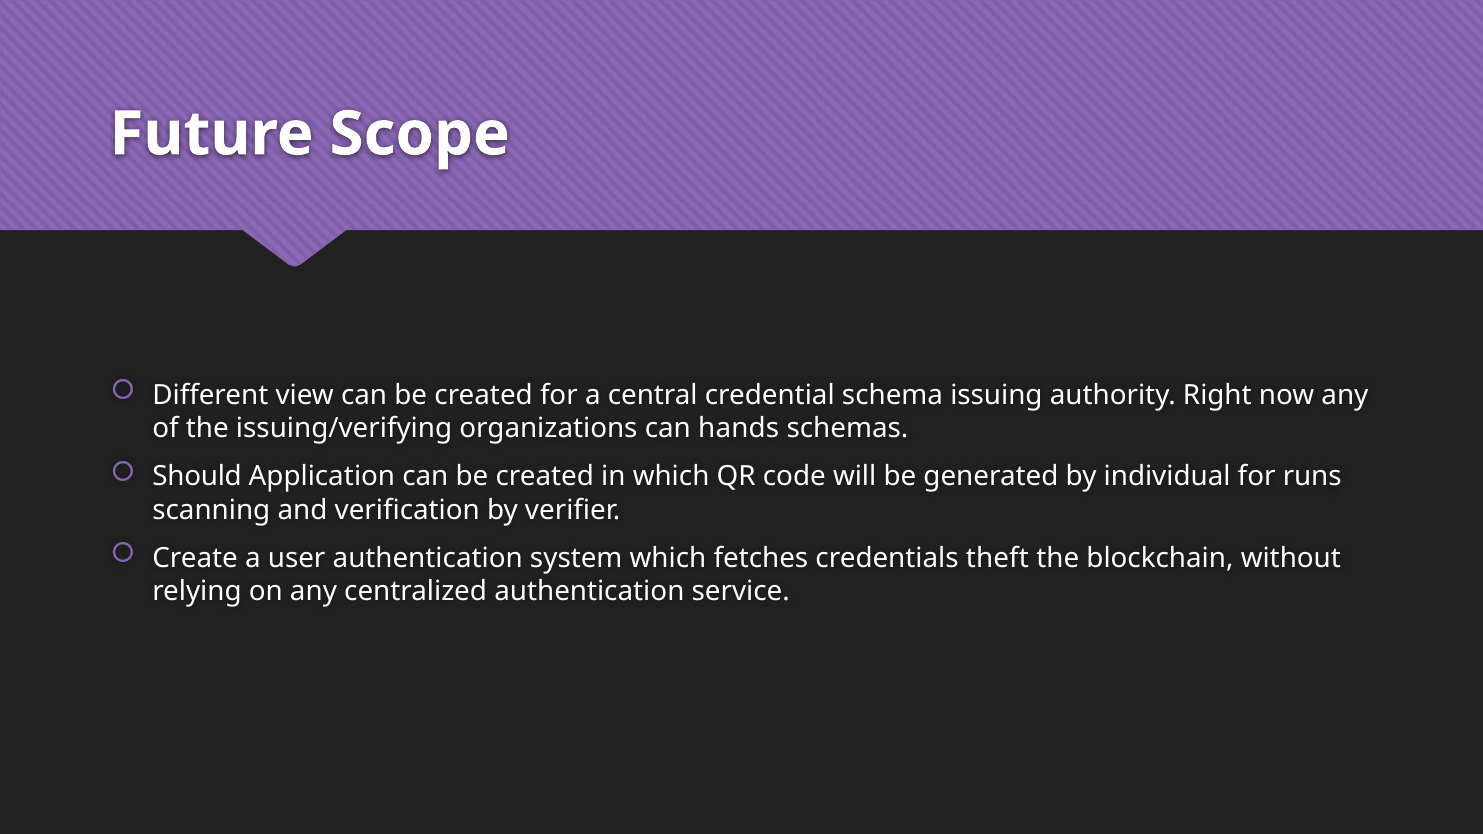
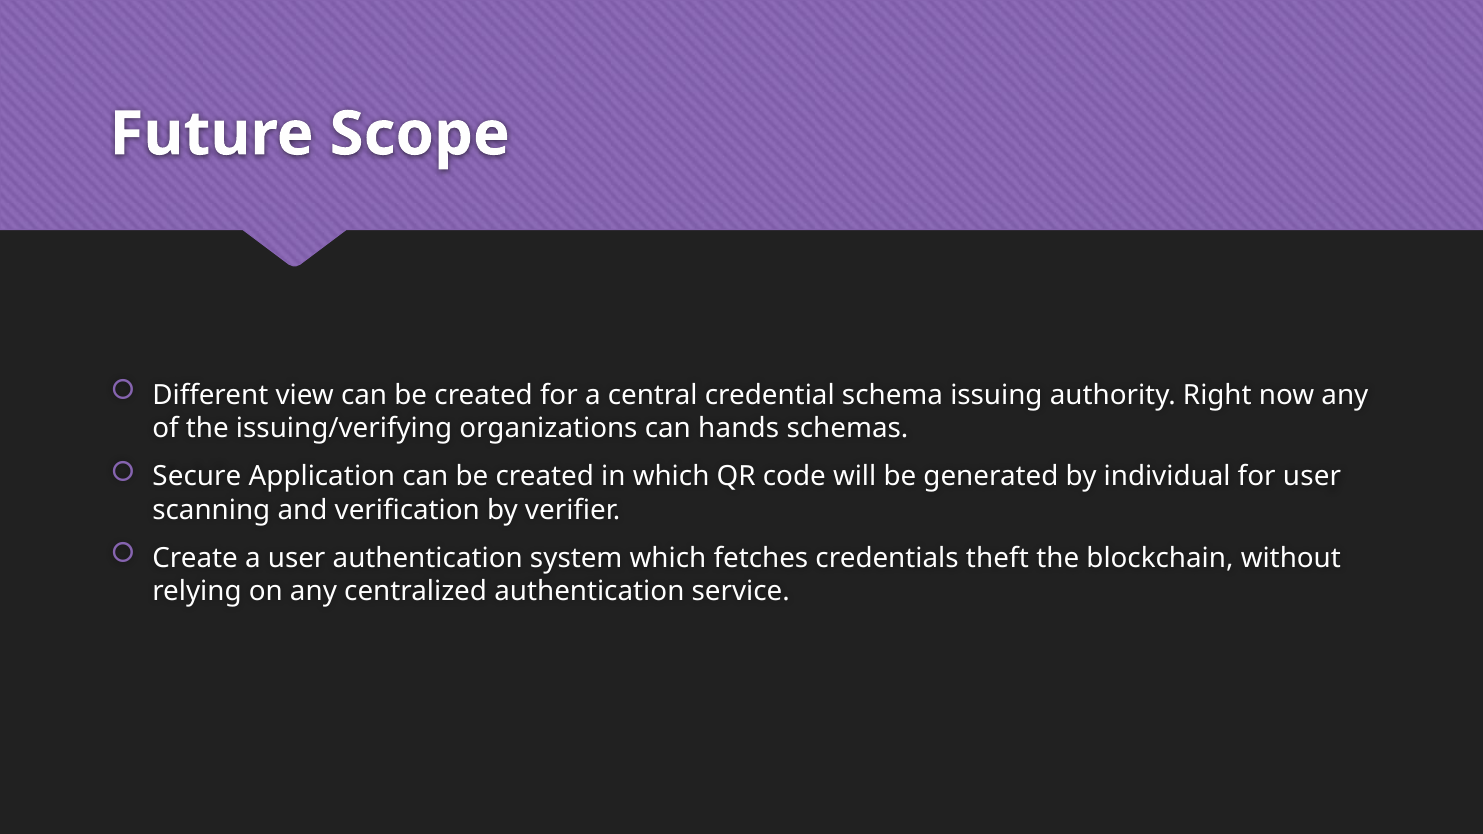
Should: Should -> Secure (197, 477)
for runs: runs -> user (1312, 477)
